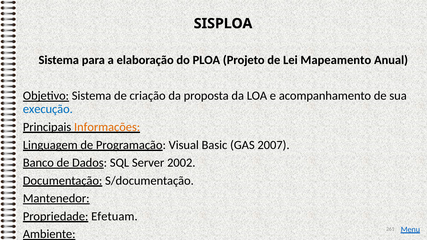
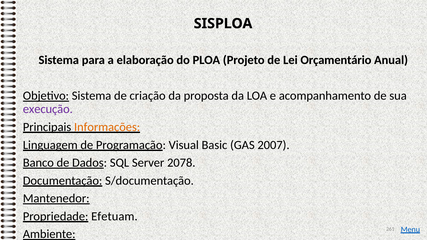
Mapeamento: Mapeamento -> Orçamentário (336, 60)
execução colour: blue -> purple (48, 109)
2002: 2002 -> 2078 (181, 163)
